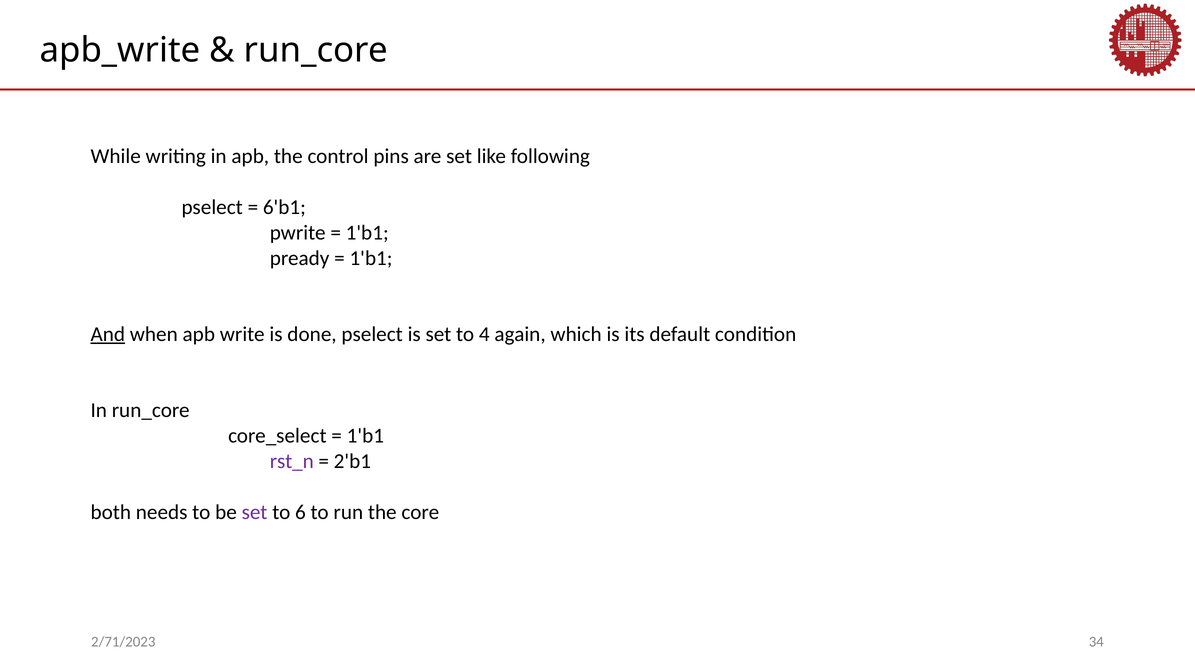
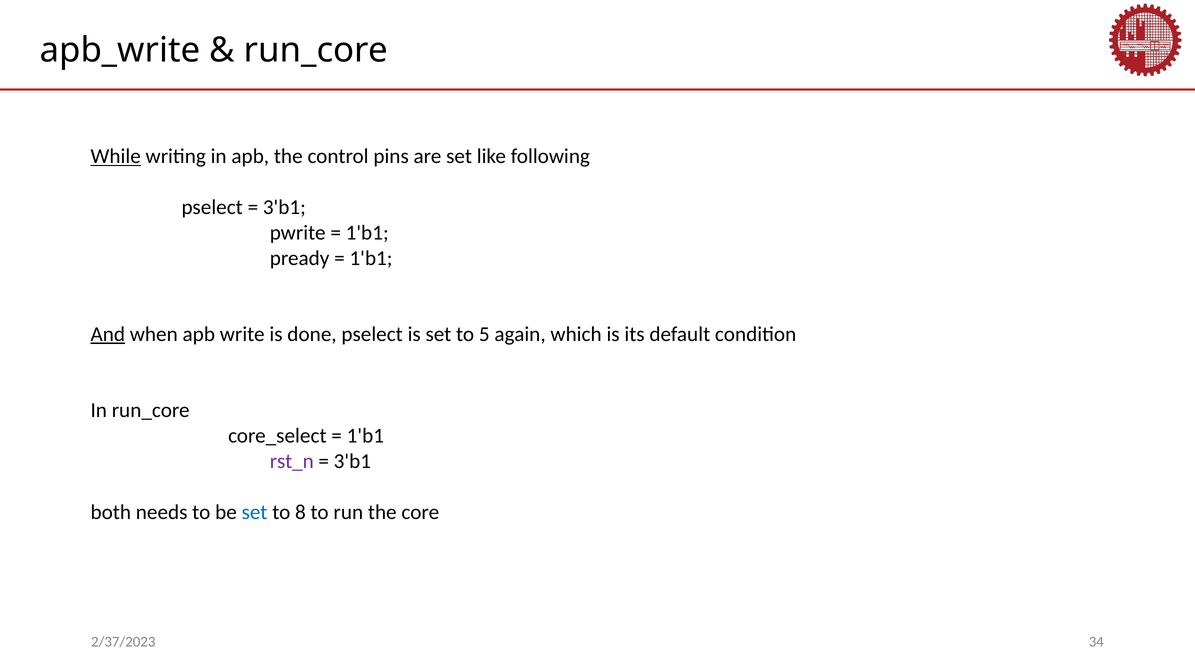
While underline: none -> present (116, 156)
6'b1: 6'b1 -> 3'b1 (284, 207)
4: 4 -> 5 (484, 334)
2'b1: 2'b1 -> 3'b1 (352, 461)
set colour: purple -> blue (255, 512)
6: 6 -> 8 (300, 512)
2/71/2023: 2/71/2023 -> 2/37/2023 (123, 642)
